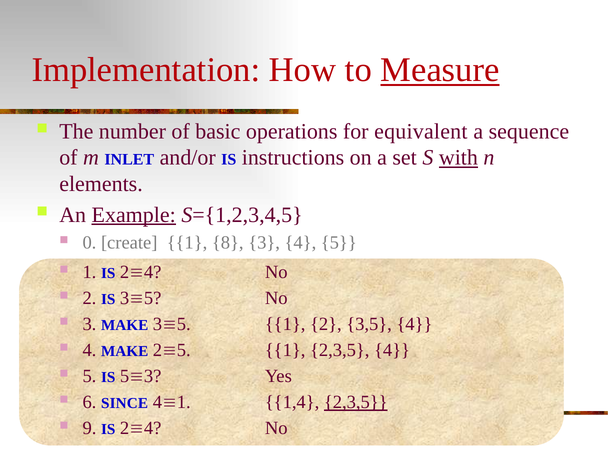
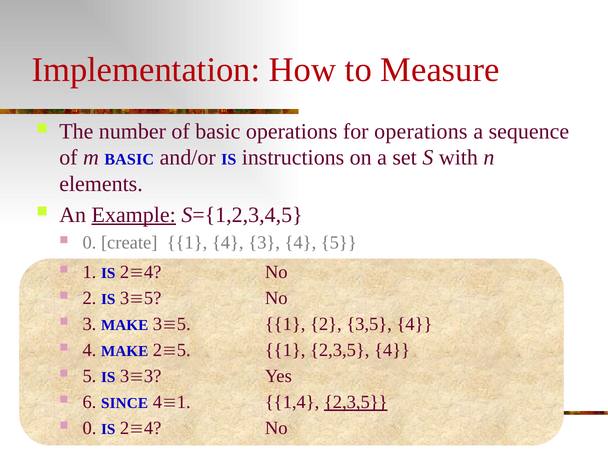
Measure underline: present -> none (440, 70)
for equivalent: equivalent -> operations (421, 131)
m INLET: INLET -> BASIC (129, 160)
with underline: present -> none (458, 158)
1 8: 8 -> 4 (228, 243)
5 IS 5: 5 -> 3 (125, 376)
9: 9 -> 0 (89, 428)
